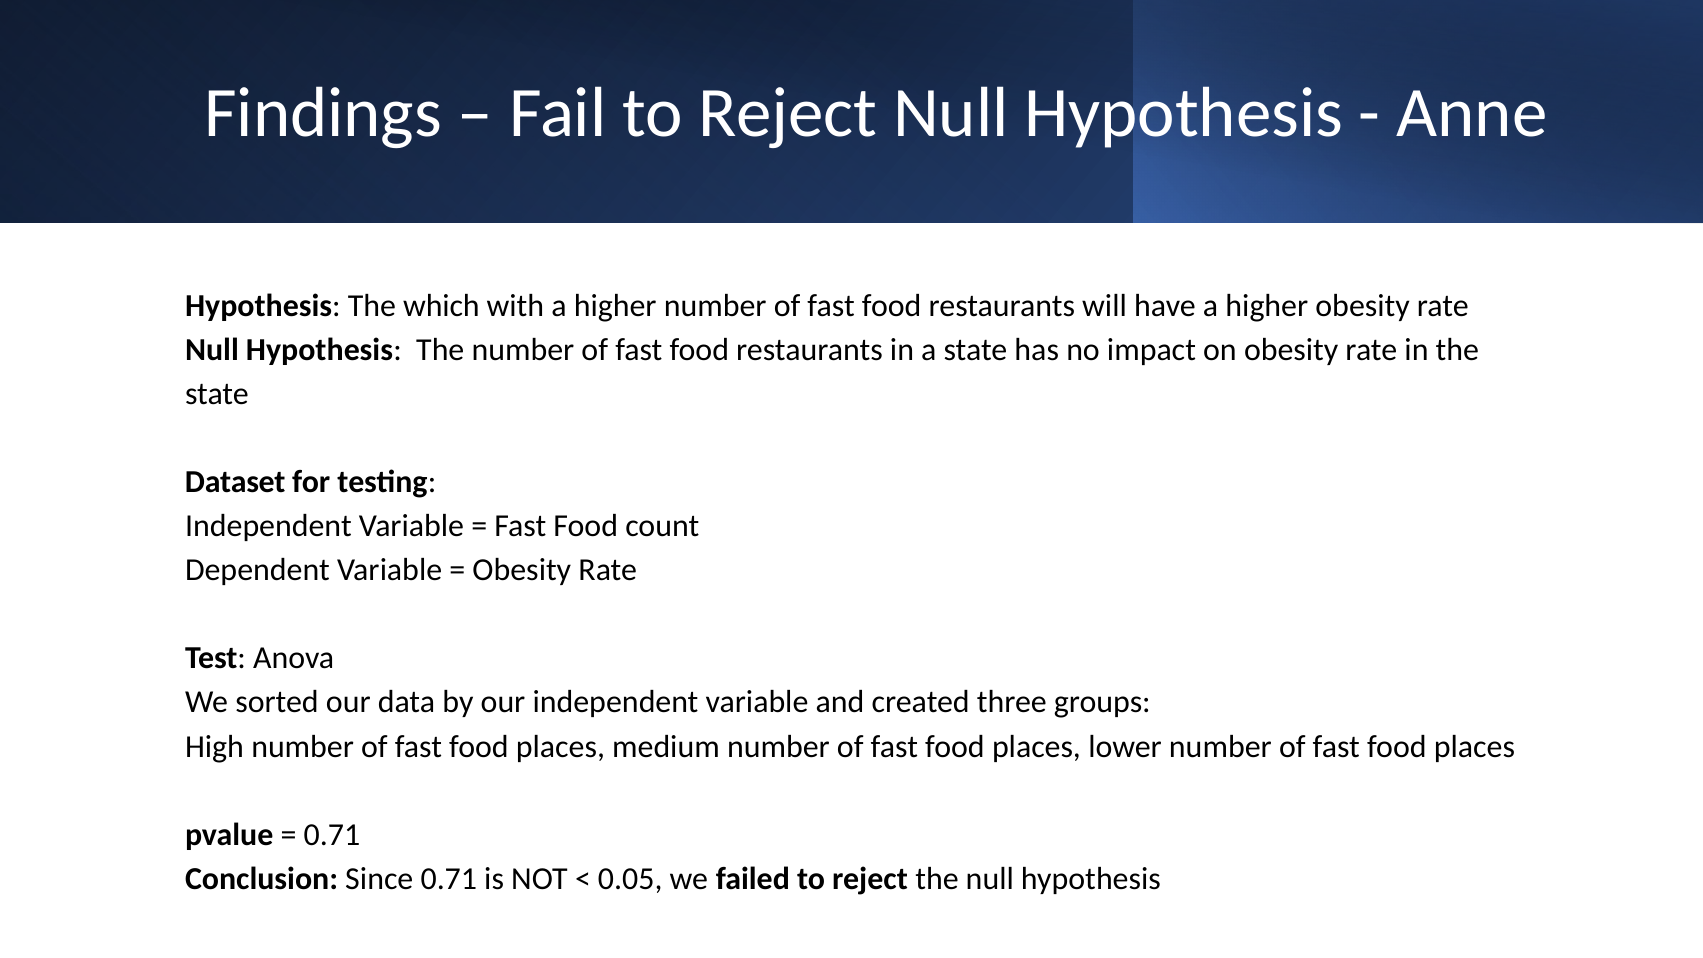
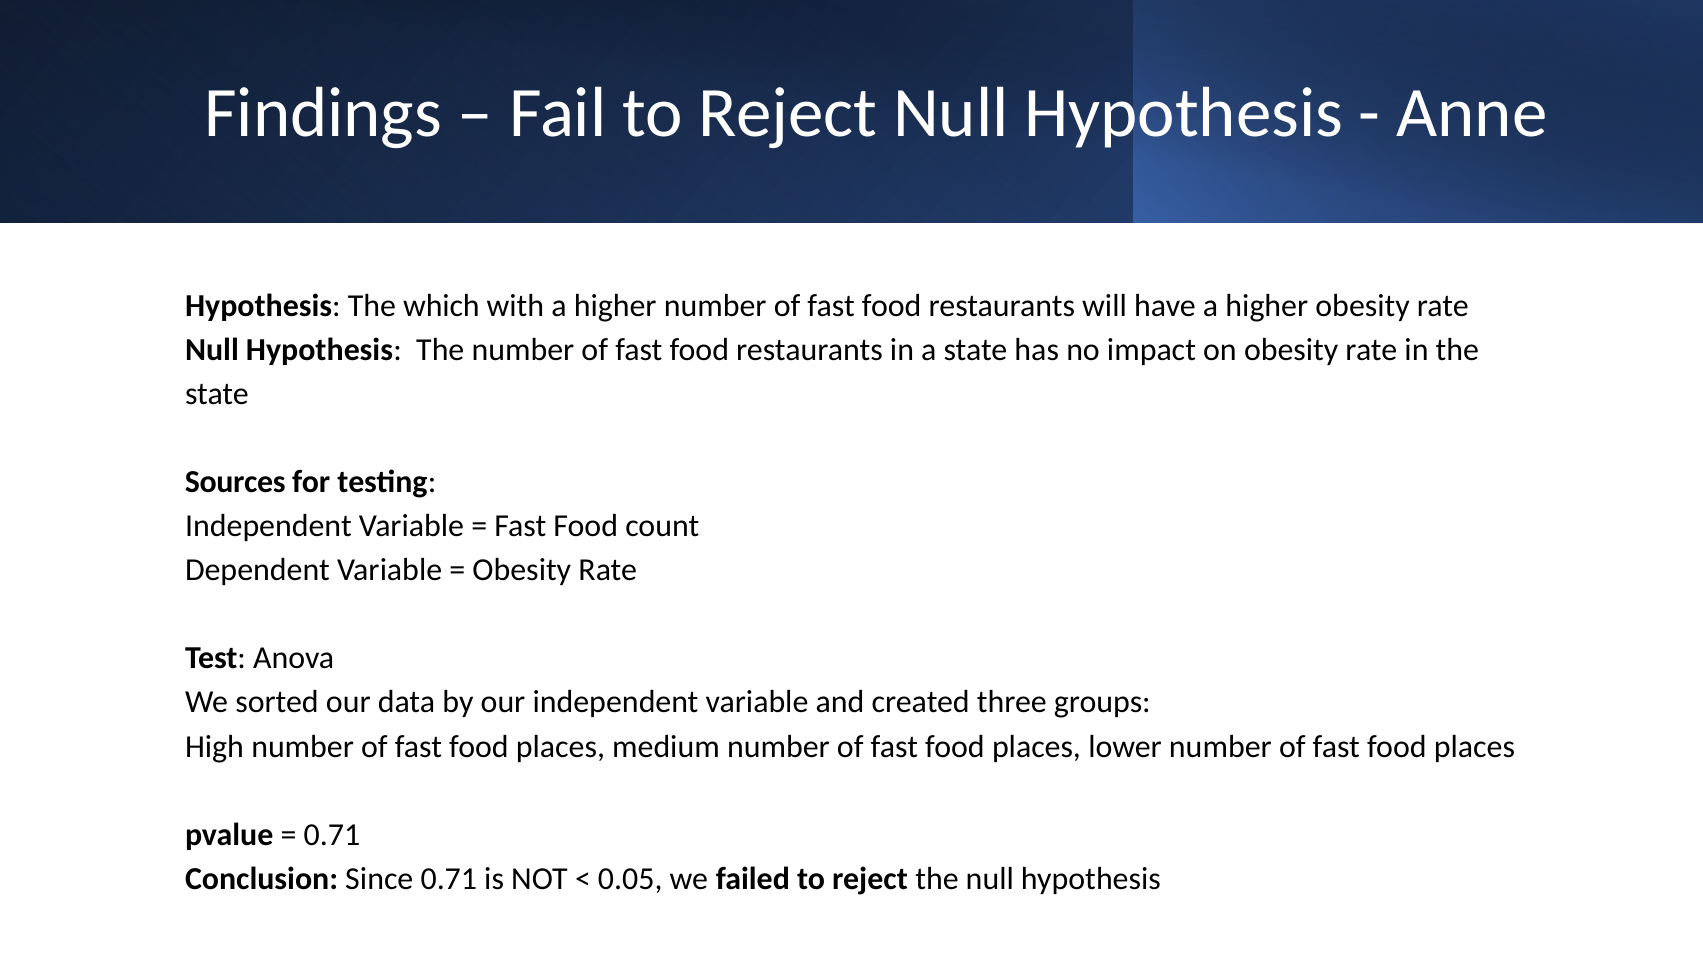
Dataset: Dataset -> Sources (235, 482)
